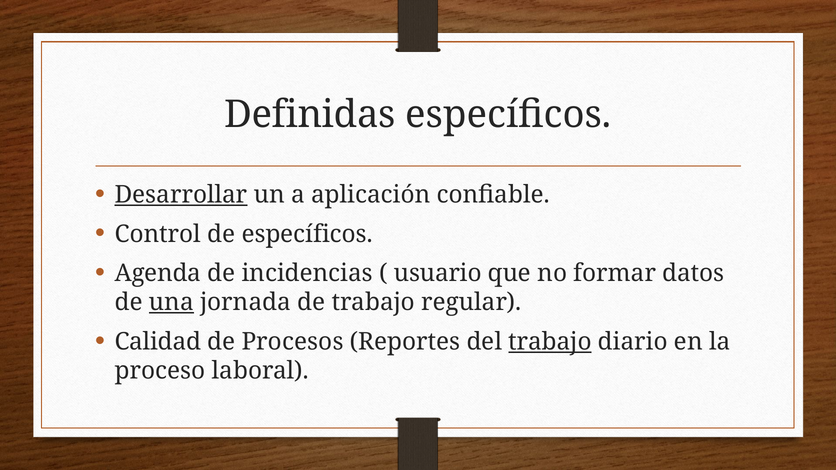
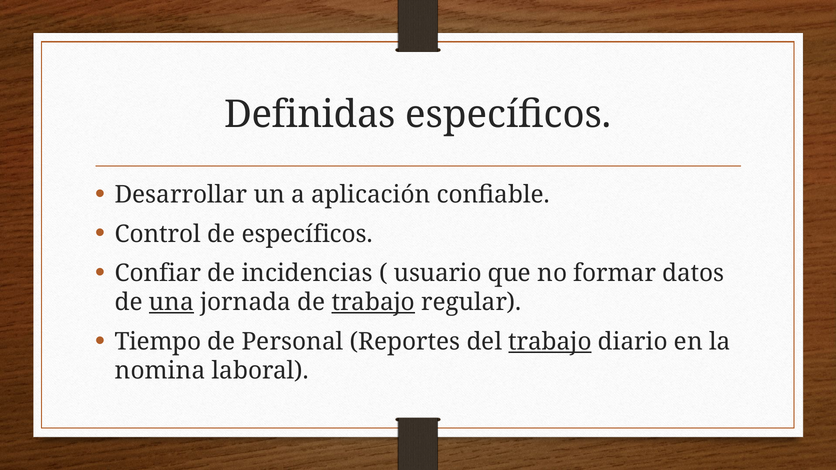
Desarrollar underline: present -> none (181, 195)
Agenda: Agenda -> Confiar (158, 273)
trabajo underline: none -> present (373, 303)
Calidad: Calidad -> Tiempo (158, 342)
Procesos: Procesos -> Personal (293, 342)
proceso: proceso -> nomina (160, 371)
